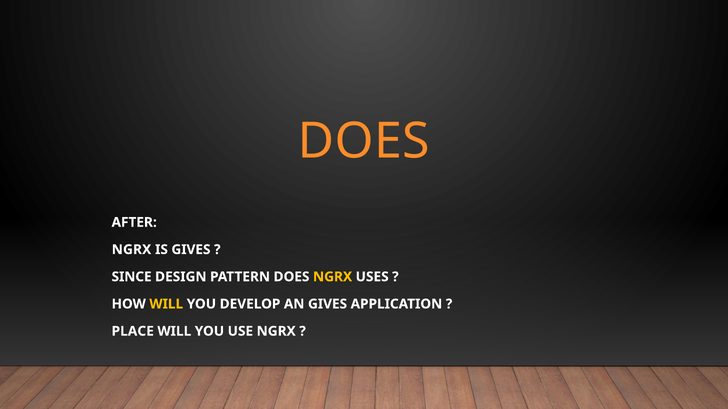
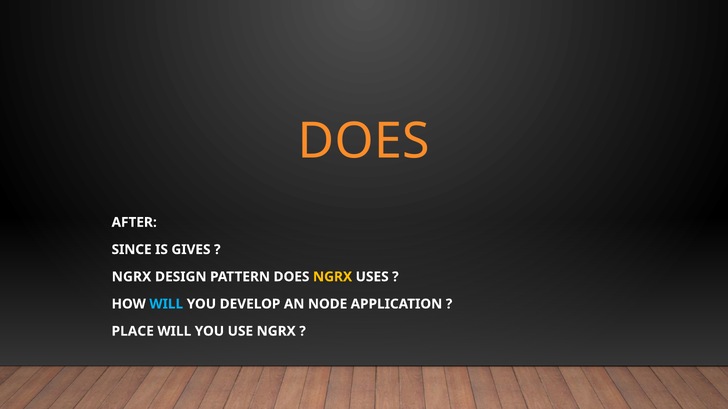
NGRX: NGRX -> SINCE (132, 250)
SINCE: SINCE -> NGRX (132, 277)
WILL colour: yellow -> light blue (166, 304)
AN GIVES: GIVES -> NODE (328, 304)
